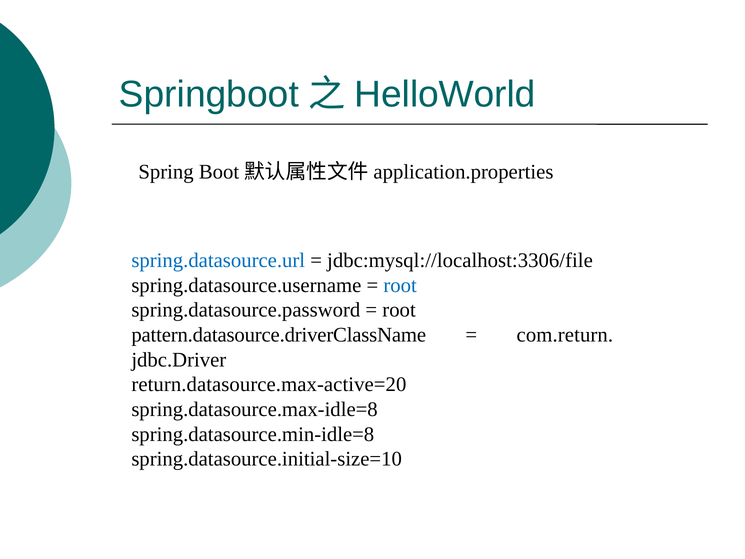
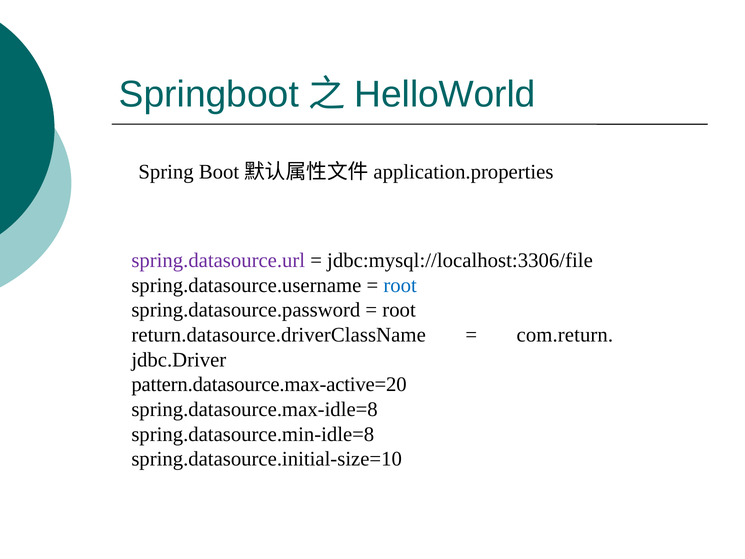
spring.datasource.url colour: blue -> purple (218, 260)
pattern.datasource.driverClassName: pattern.datasource.driverClassName -> return.datasource.driverClassName (279, 335)
return.datasource.max-active=20: return.datasource.max-active=20 -> pattern.datasource.max-active=20 (269, 384)
